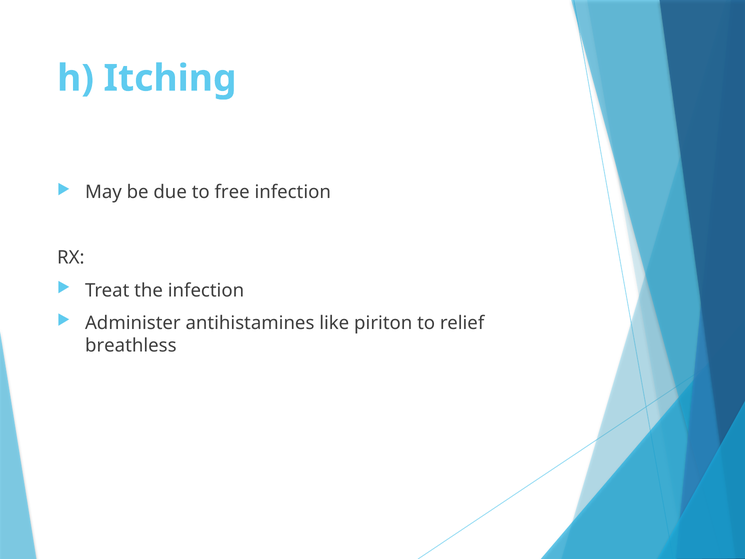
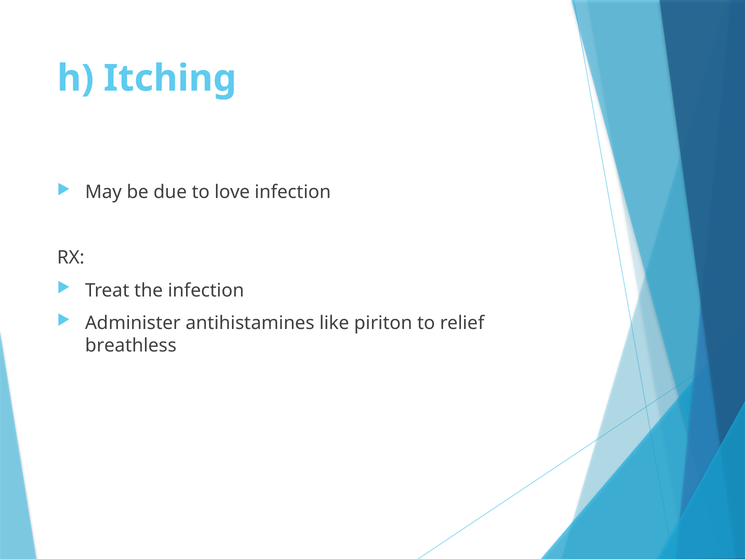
free: free -> love (232, 192)
